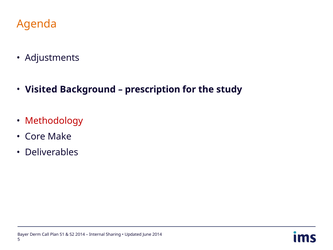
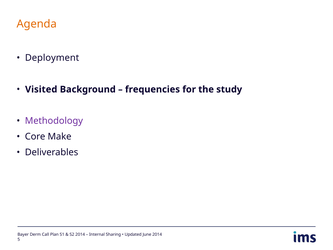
Adjustments: Adjustments -> Deployment (52, 58)
prescription: prescription -> frequencies (153, 89)
Methodology colour: red -> purple (54, 121)
